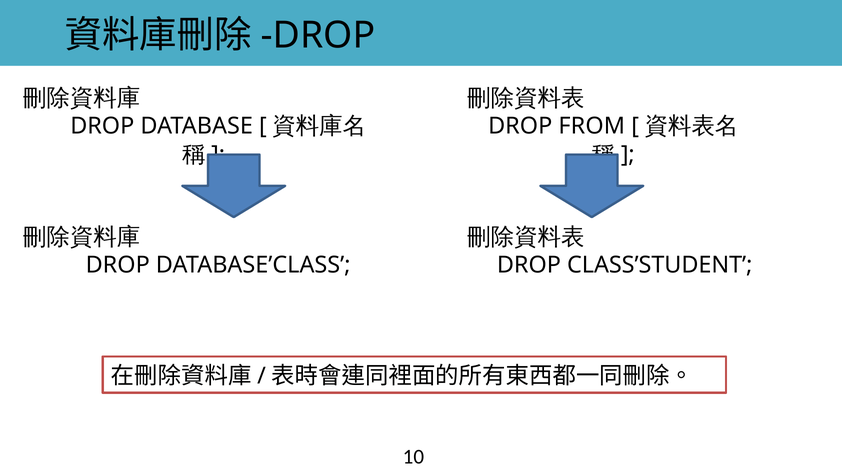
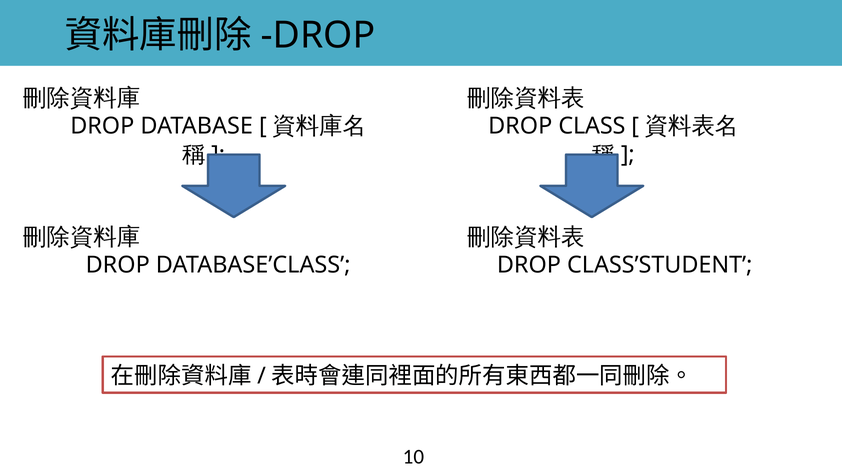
FROM: FROM -> CLASS (592, 126)
